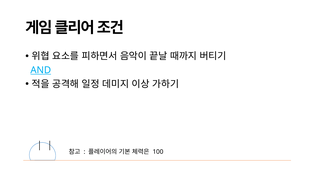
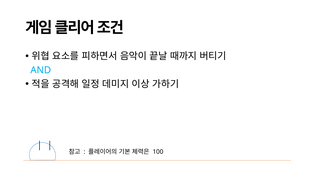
AND underline: present -> none (41, 70)
